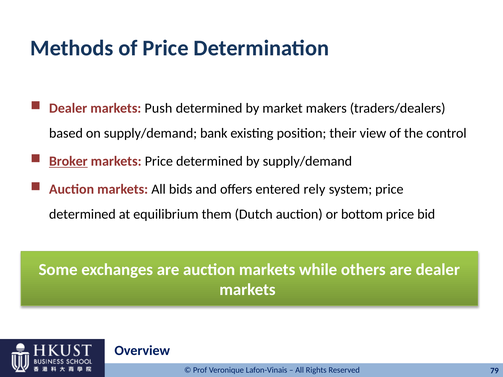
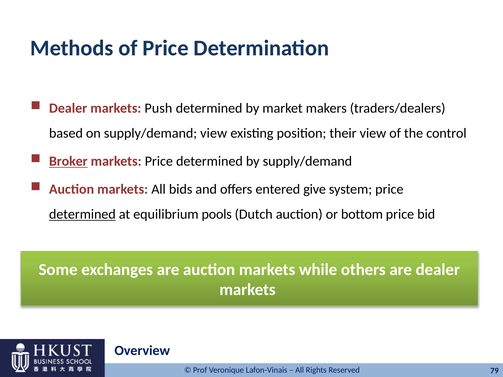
supply/demand bank: bank -> view (214, 133)
rely: rely -> give (315, 189)
determined underline: none -> present (82, 214)
them: them -> pools (217, 214)
